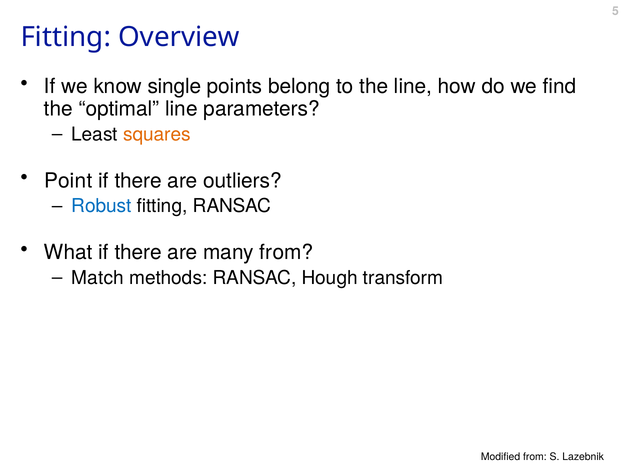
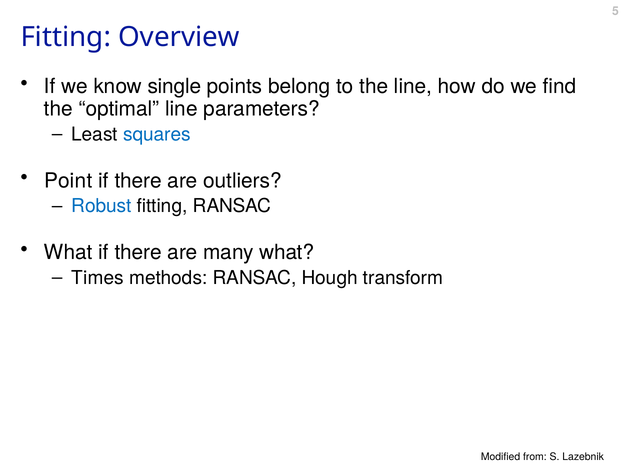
squares colour: orange -> blue (157, 134)
many from: from -> what (287, 252)
Match: Match -> Times (98, 278)
